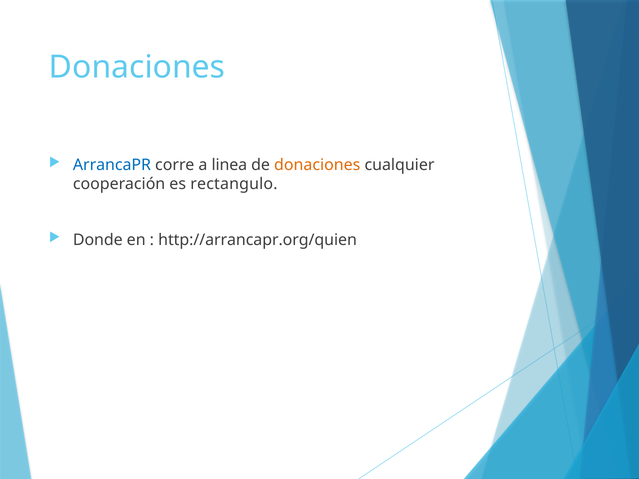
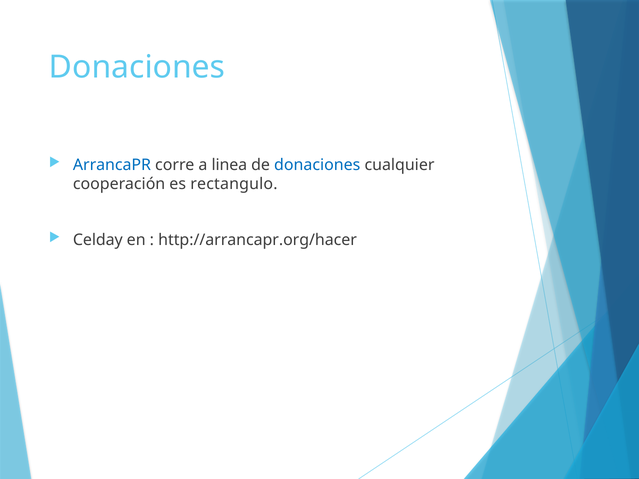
donaciones colour: orange -> blue (317, 165)
Donde: Donde -> Celday (98, 240)
http://arrancapr.org/quien: http://arrancapr.org/quien -> http://arrancapr.org/hacer (258, 240)
